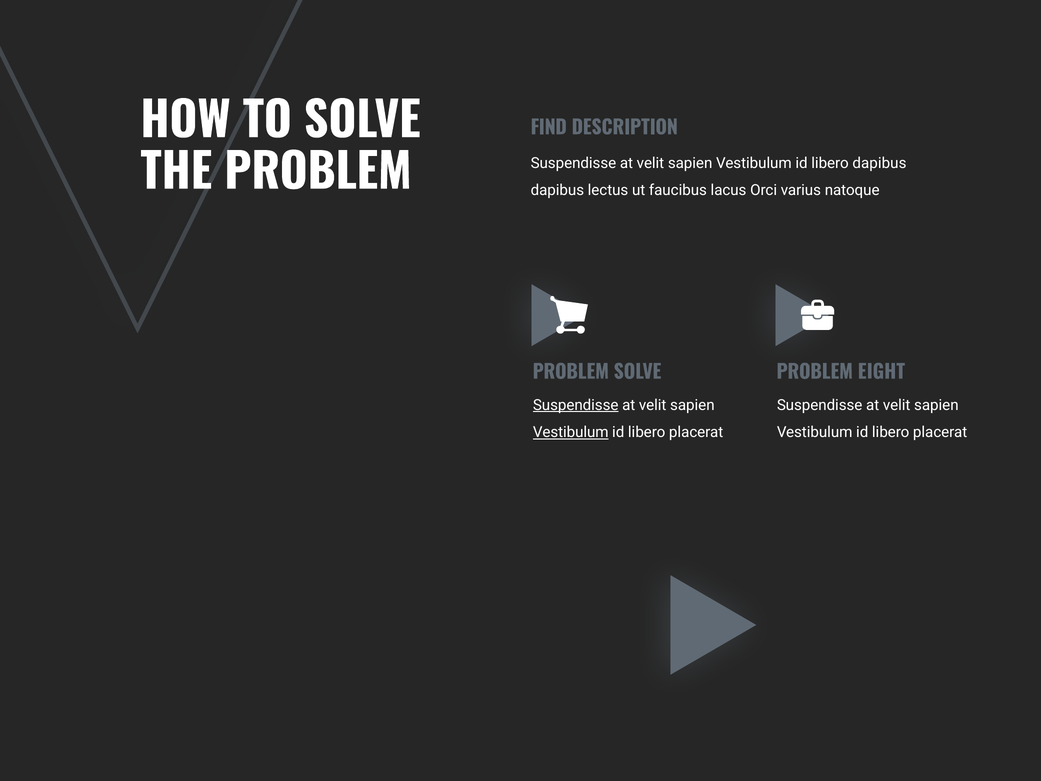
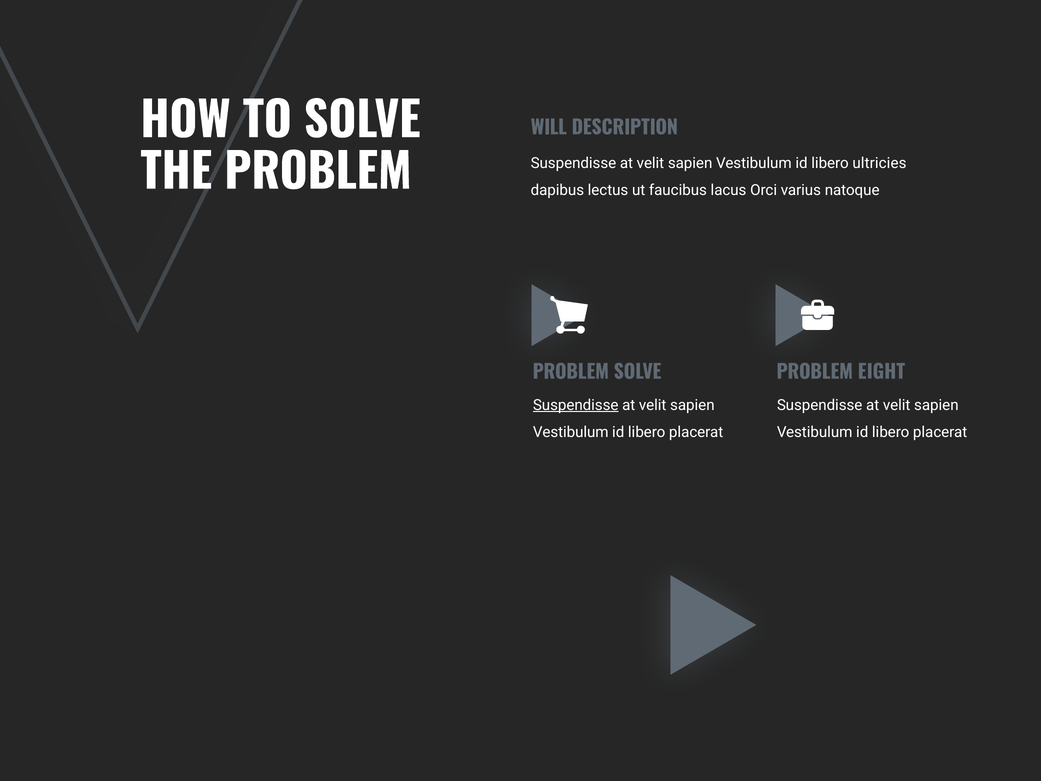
FIND: FIND -> WILL (549, 128)
libero dapibus: dapibus -> ultricies (879, 163)
Vestibulum underline: present -> none (571, 432)
